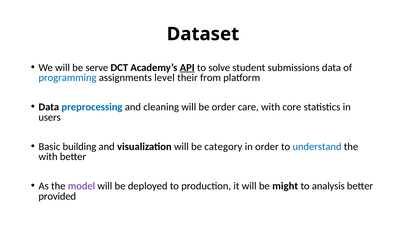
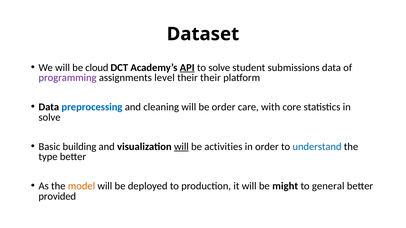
serve: serve -> cloud (97, 68)
programming colour: blue -> purple (68, 78)
their from: from -> their (210, 78)
users: users -> solve (50, 118)
will underline: none -> present (181, 147)
category: category -> activities (223, 147)
with: with -> type (48, 157)
model colour: purple -> orange (81, 186)
analysis: analysis -> general (328, 186)
